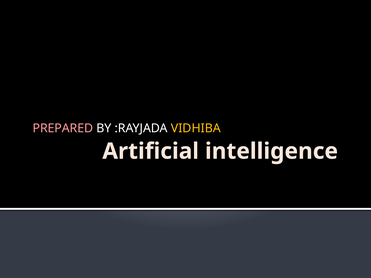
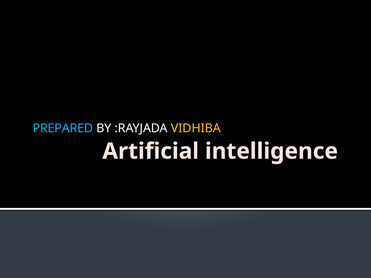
PREPARED colour: pink -> light blue (63, 128)
